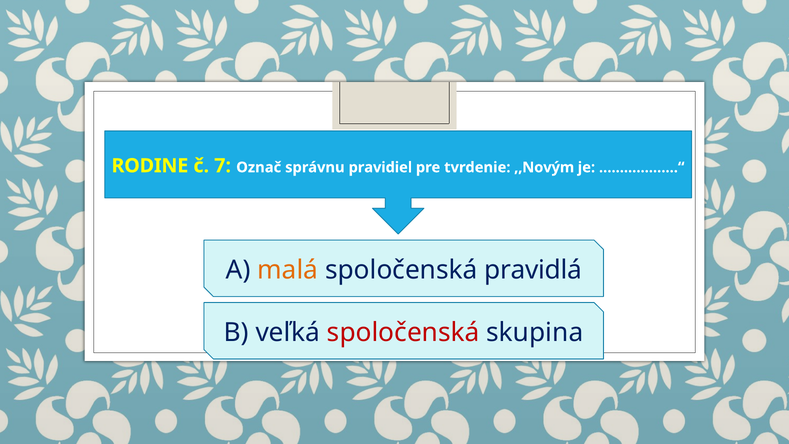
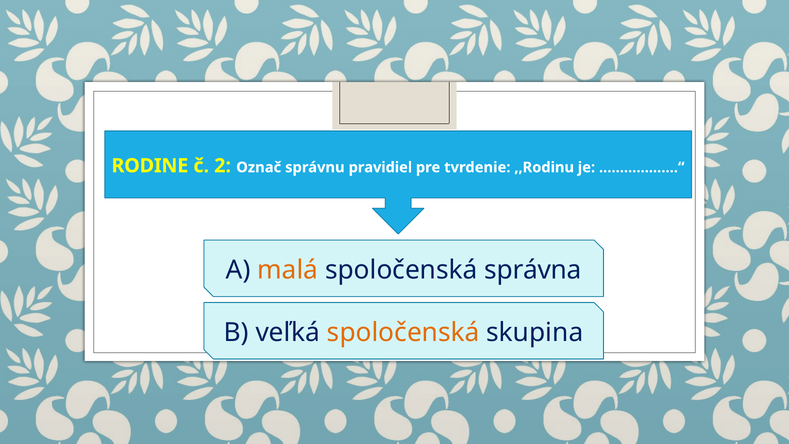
7: 7 -> 2 (223, 166)
,,Novým: ,,Novým -> ,,Rodinu (544, 167)
pravidlá: pravidlá -> správna (533, 270)
spoločenská colour: red -> orange (403, 332)
